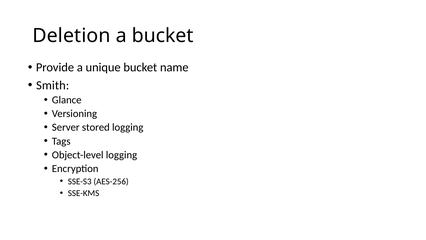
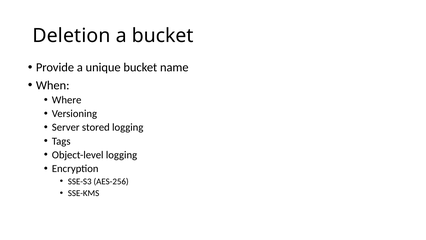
Smith: Smith -> When (53, 85)
Glance: Glance -> Where (67, 100)
